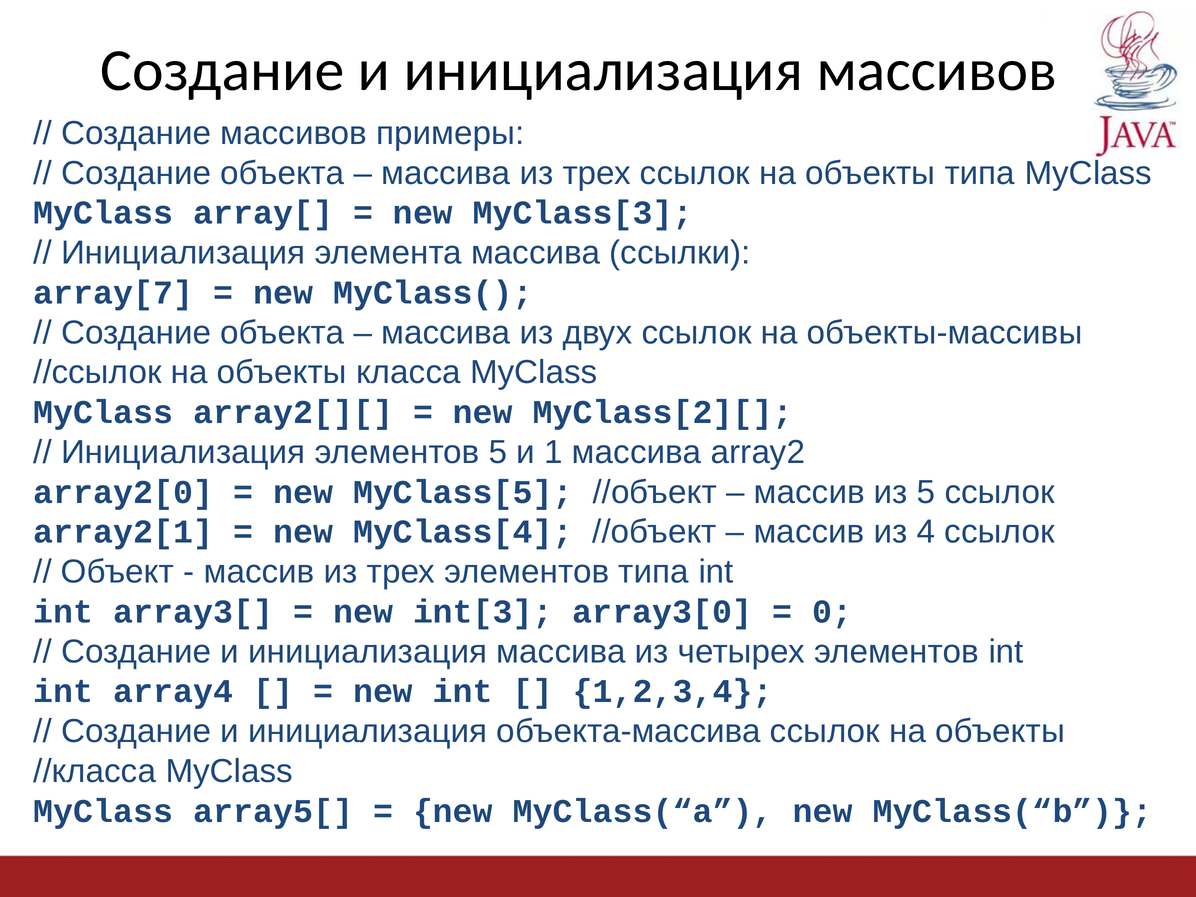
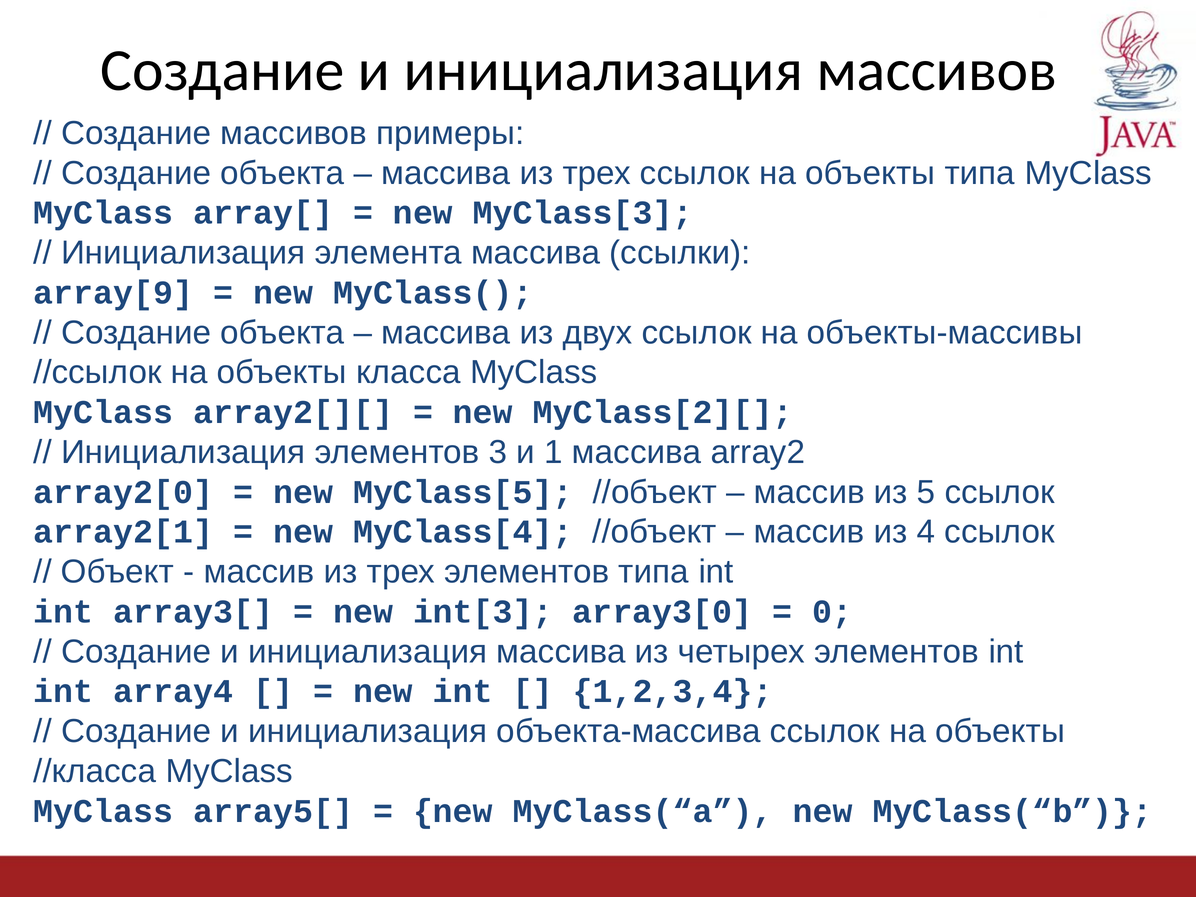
array[7: array[7 -> array[9 (113, 293)
элементов 5: 5 -> 3 (498, 452)
